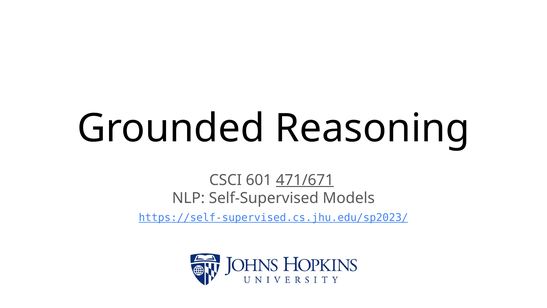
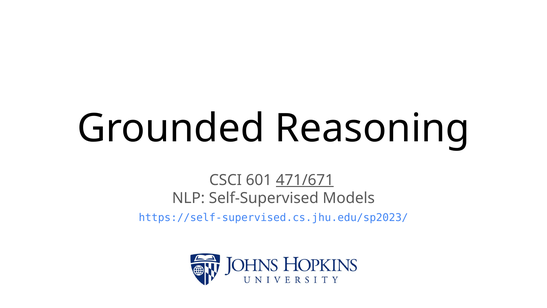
https://self-supervised.cs.jhu.edu/sp2023/ underline: present -> none (273, 218)
